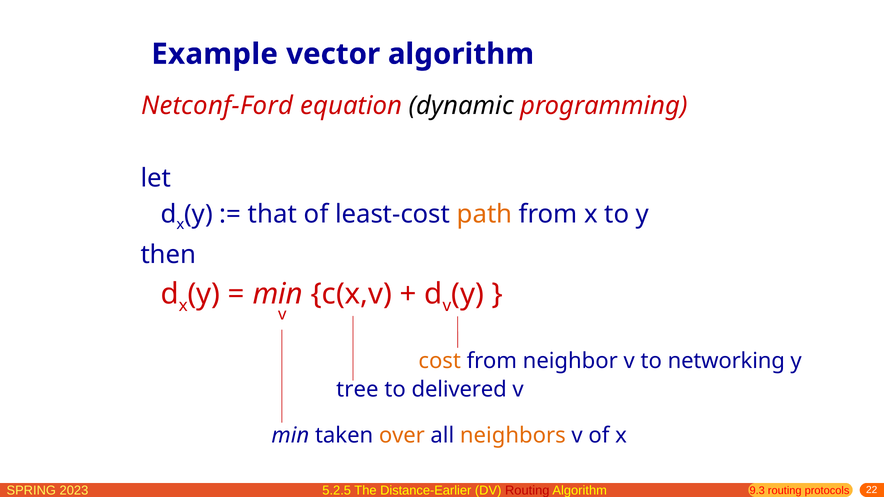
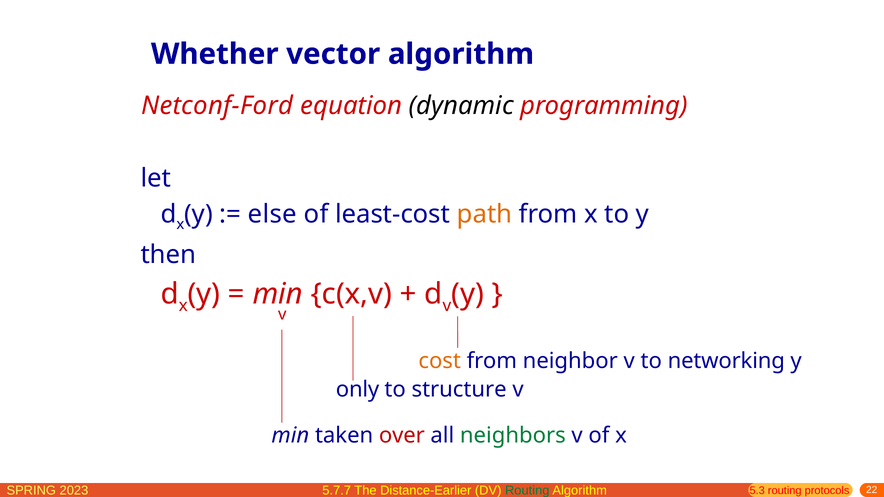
Example: Example -> Whether (215, 54)
that: that -> else (272, 214)
tree: tree -> only (358, 390)
delivered: delivered -> structure (459, 390)
over colour: orange -> red (402, 436)
neighbors colour: orange -> green (513, 436)
5.2.5: 5.2.5 -> 5.7.7 (337, 491)
Routing colour: red -> green (527, 491)
9.3: 9.3 -> 5.3 (757, 491)
